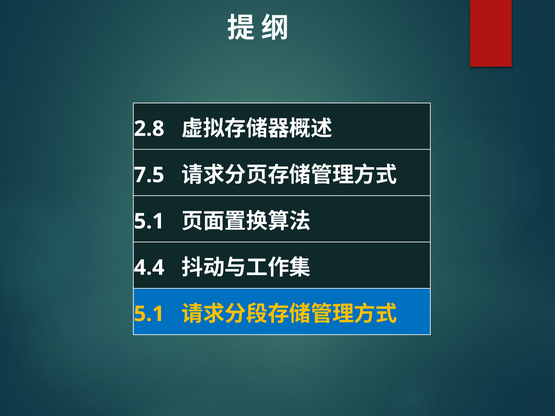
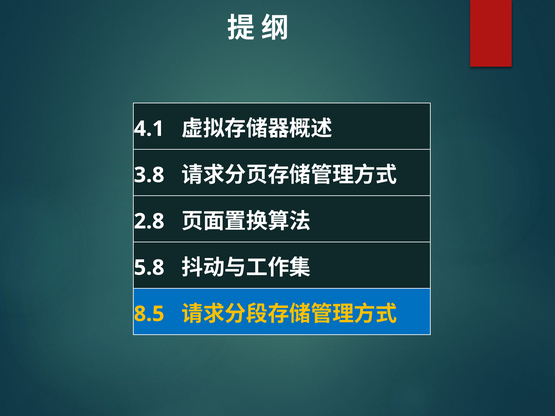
2.8: 2.8 -> 4.1 (149, 129)
7.5: 7.5 -> 3.8 (149, 175)
5.1: 5.1 -> 2.8 (149, 221)
4.4: 4.4 -> 5.8 (149, 268)
5.1: 5.1 -> 8.5 (149, 314)
